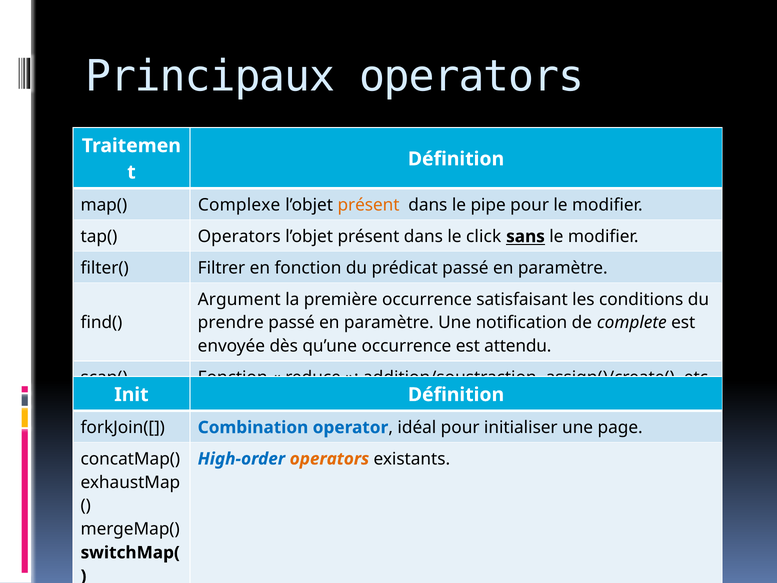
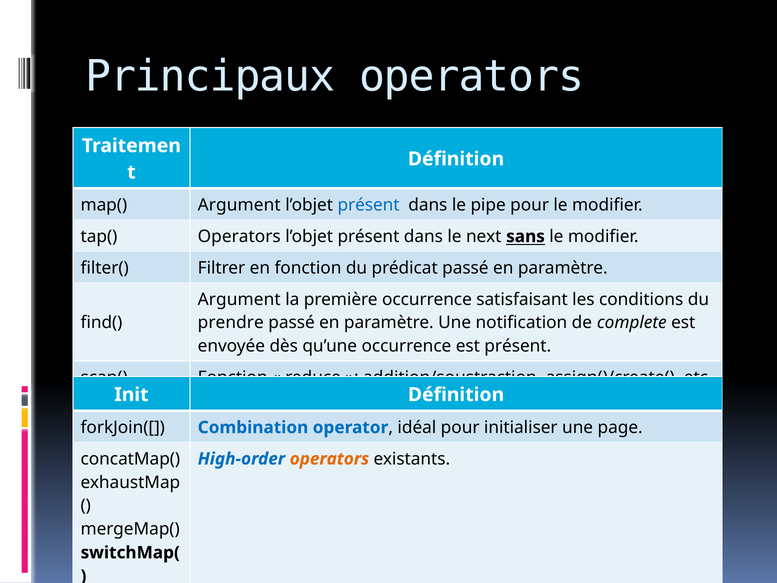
map( Complexe: Complexe -> Argument (239, 205)
présent colour: orange -> blue (369, 205)
click: click -> next (484, 236)
est attendu: attendu -> présent (518, 346)
